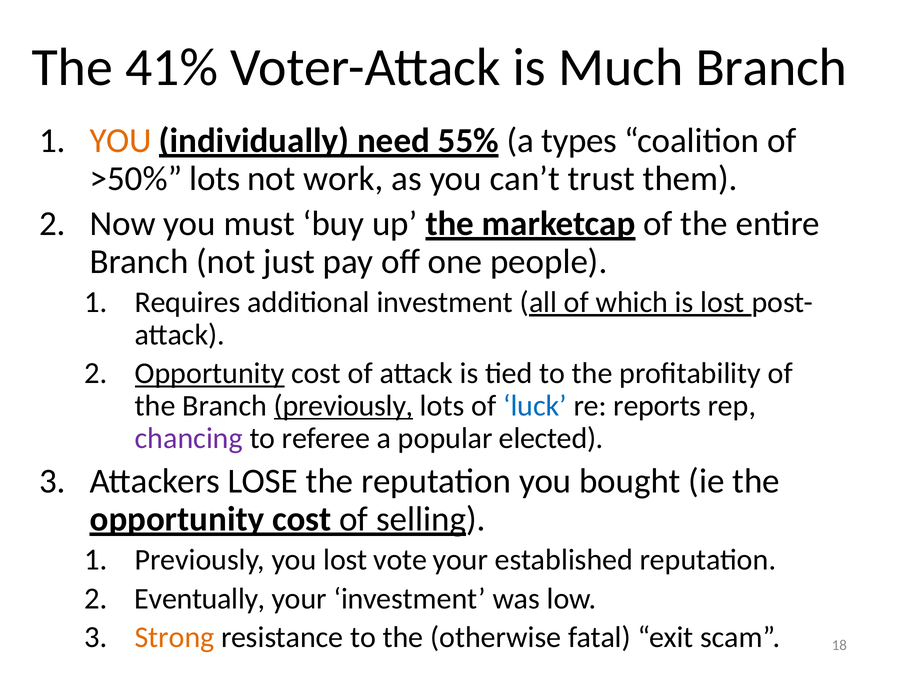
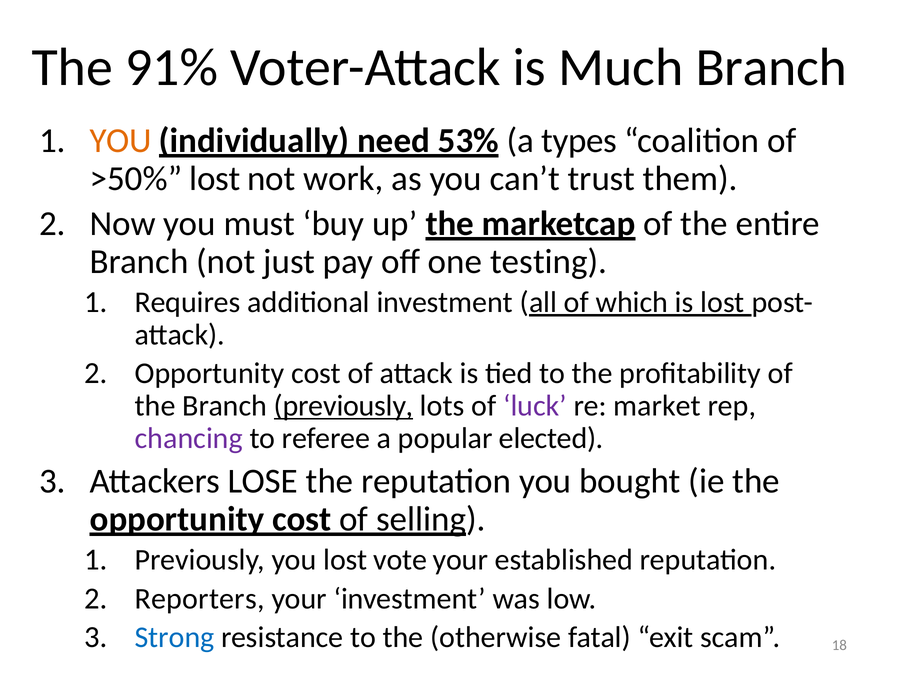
41%: 41% -> 91% (172, 68)
55%: 55% -> 53% (468, 141)
>50% lots: lots -> lost (215, 178)
people: people -> testing (549, 261)
Opportunity underline: present -> none (210, 373)
luck colour: blue -> purple (535, 406)
reports: reports -> market (657, 406)
Eventually: Eventually -> Reporters (200, 599)
Strong colour: orange -> blue (175, 637)
